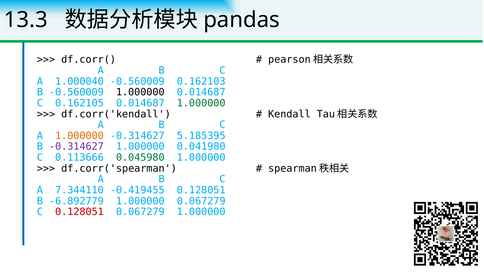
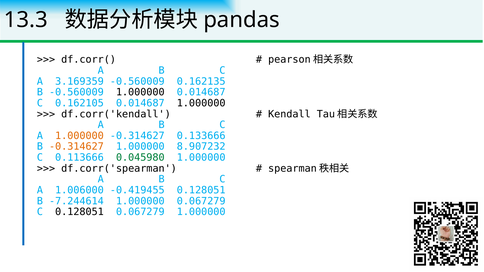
1.000040: 1.000040 -> 3.169359 (79, 81)
0.162103: 0.162103 -> 0.162135 (201, 81)
1.000000 colour: green -> black (201, 103)
5.185395: 5.185395 -> 0.133666 (201, 136)
-0.314627 colour: purple -> orange (76, 147)
0.041980: 0.041980 -> 8.907232 (201, 147)
7.344110: 7.344110 -> 1.006000 (79, 190)
-6.892779: -6.892779 -> -7.244614 (76, 201)
0.128051 colour: red -> black (79, 212)
